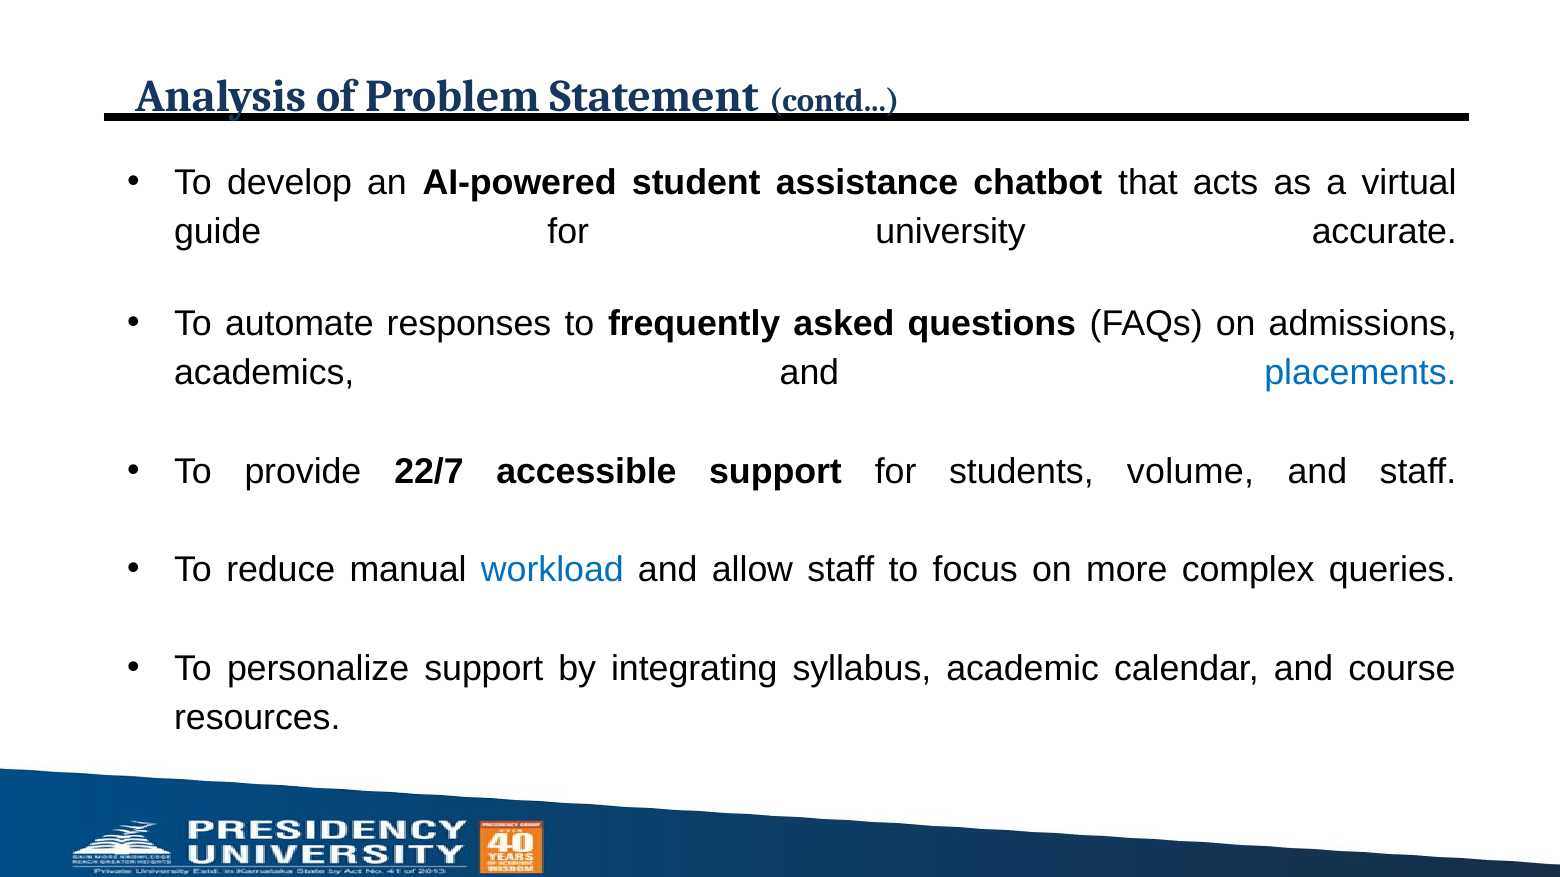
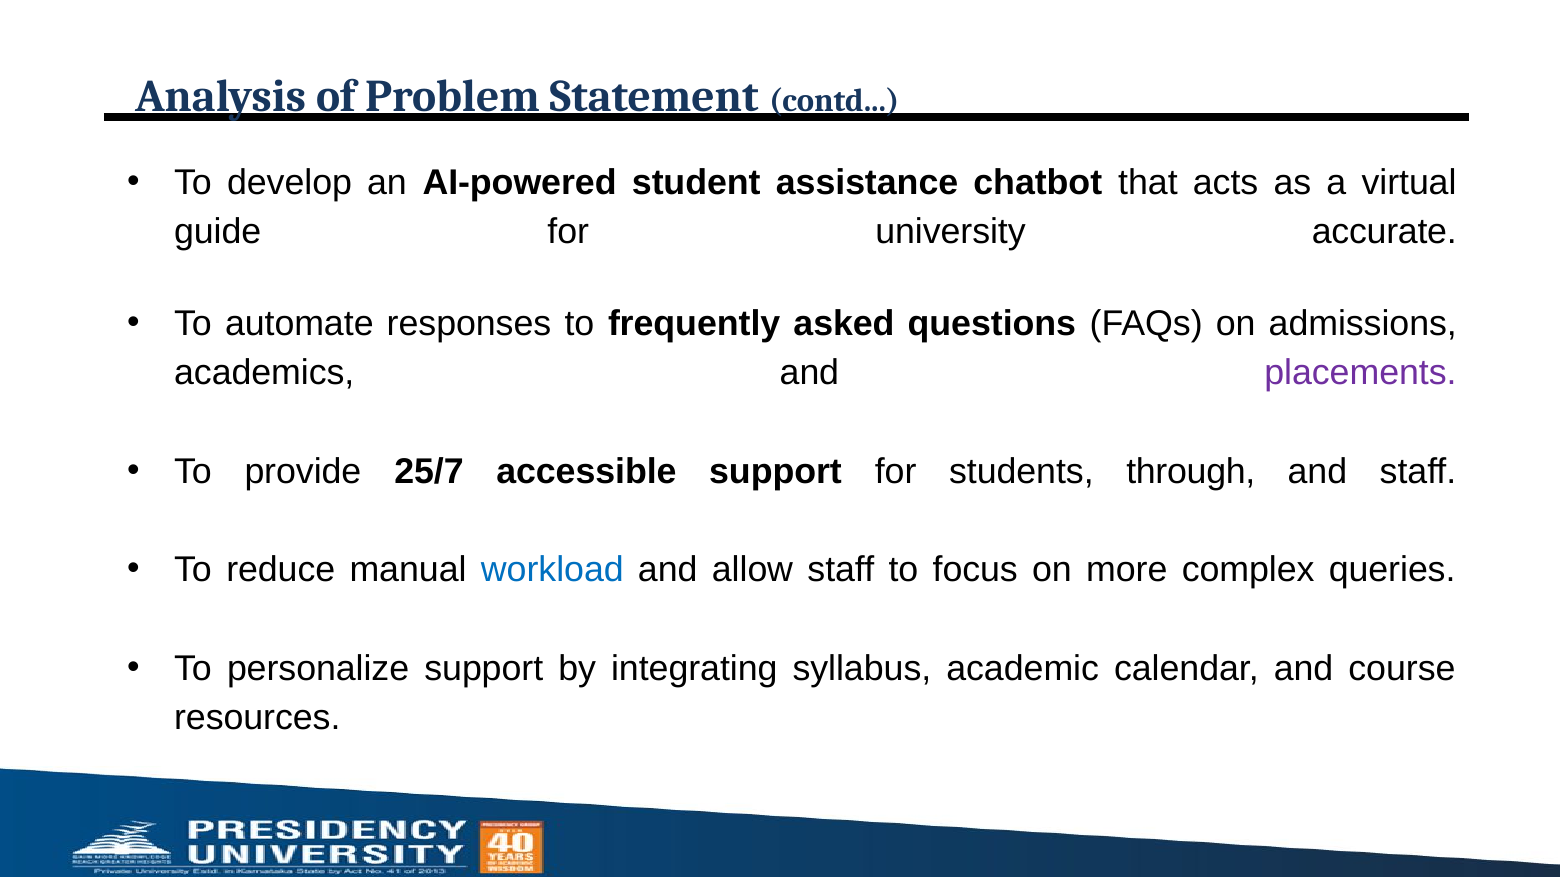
placements colour: blue -> purple (1360, 373)
22/7: 22/7 -> 25/7 (429, 472)
volume: volume -> through (1191, 472)
